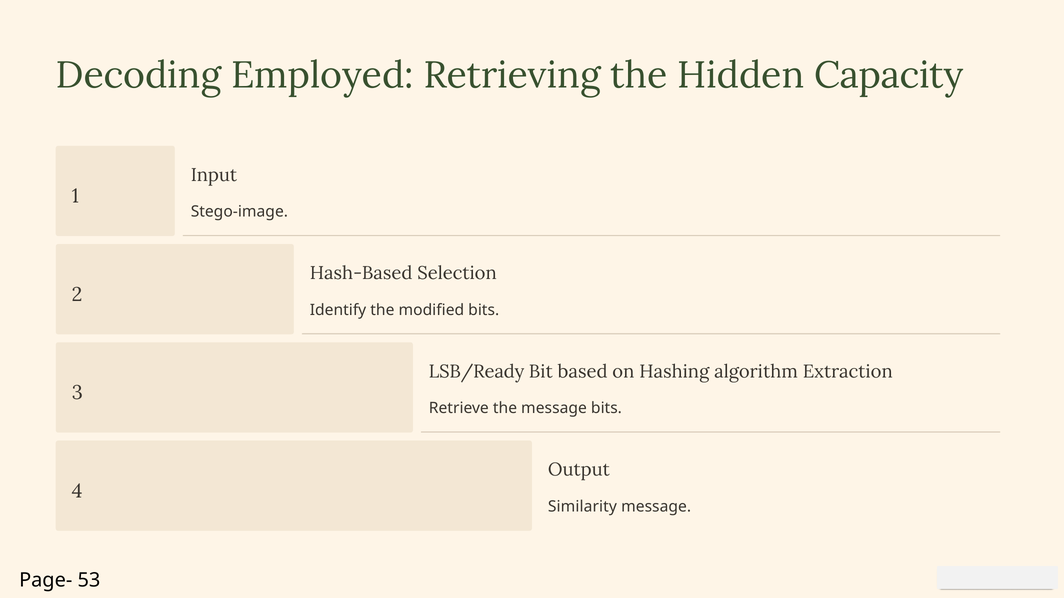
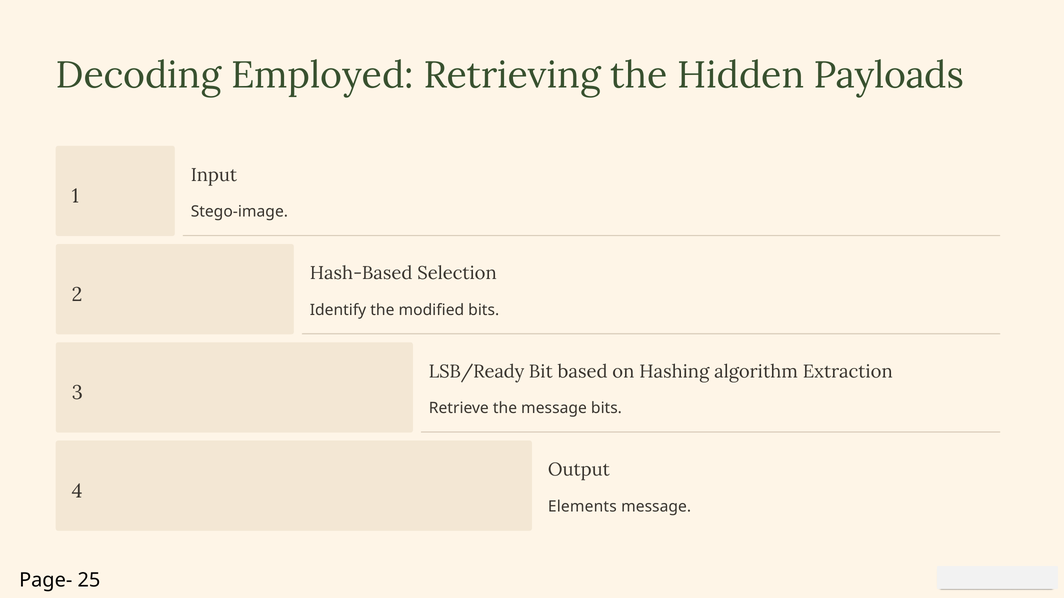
Capacity: Capacity -> Payloads (889, 76)
Similarity: Similarity -> Elements (582, 507)
53: 53 -> 25 (89, 581)
